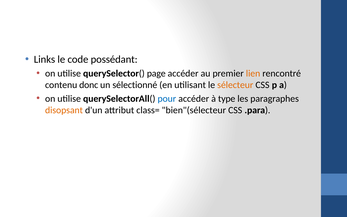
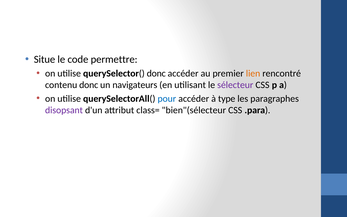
Links: Links -> Situe (45, 59)
possédant: possédant -> permettre (114, 59)
querySelector( page: page -> donc (156, 73)
sélectionné: sélectionné -> navigateurs (135, 85)
sélecteur colour: orange -> purple (235, 85)
disopsant colour: orange -> purple (64, 110)
